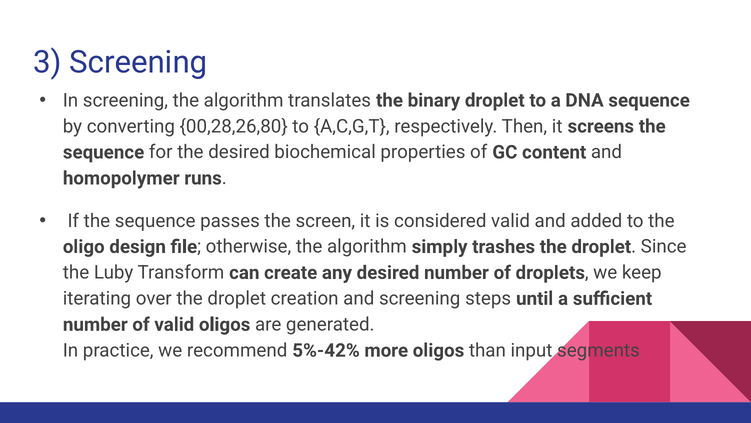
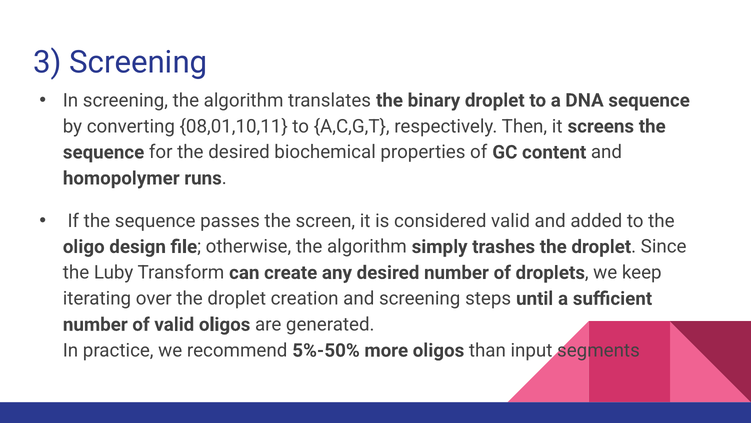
00,28,26,80: 00,28,26,80 -> 08,01,10,11 (234, 126)
5%-42%: 5%-42% -> 5%-50% (326, 350)
